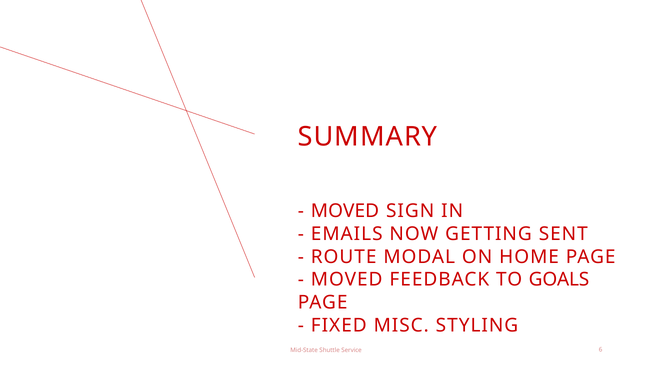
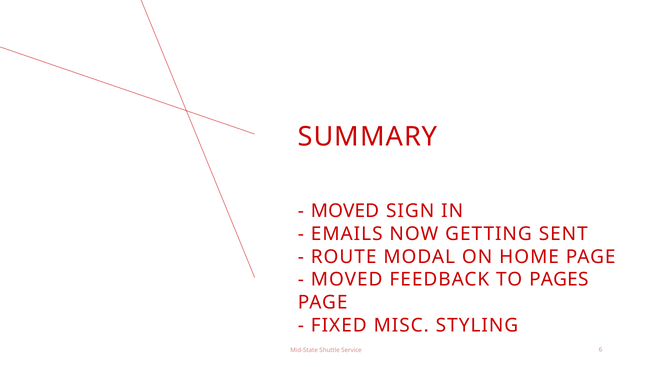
GOALS: GOALS -> PAGES (559, 279)
